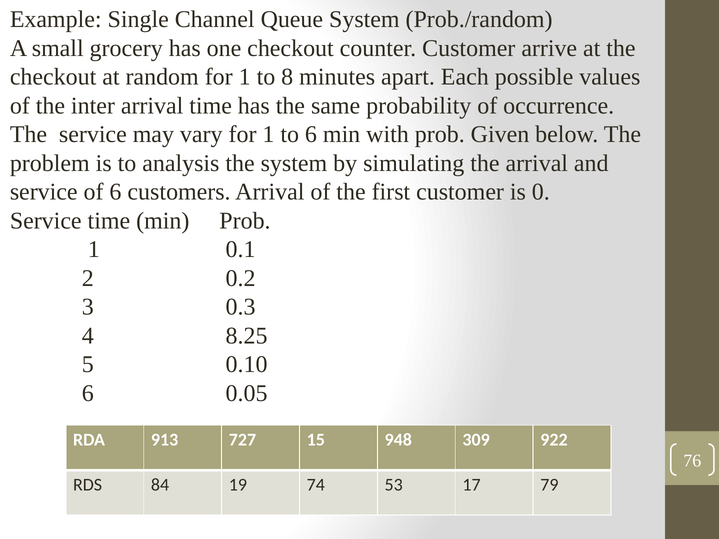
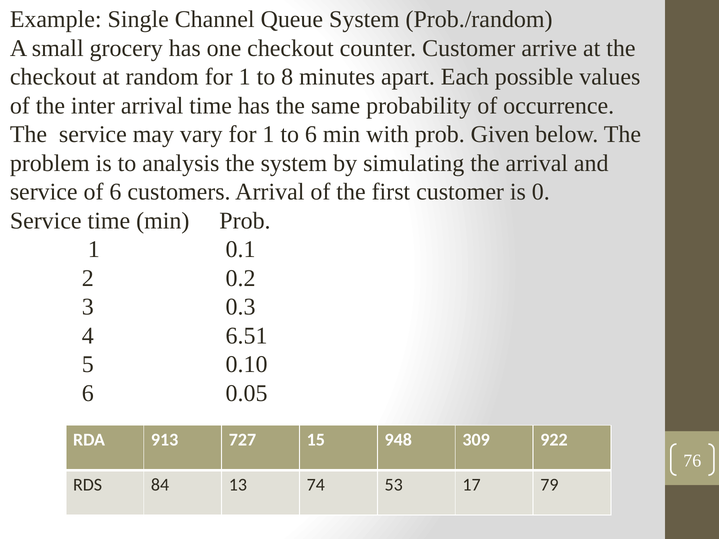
8.25: 8.25 -> 6.51 (247, 336)
19: 19 -> 13 (238, 485)
